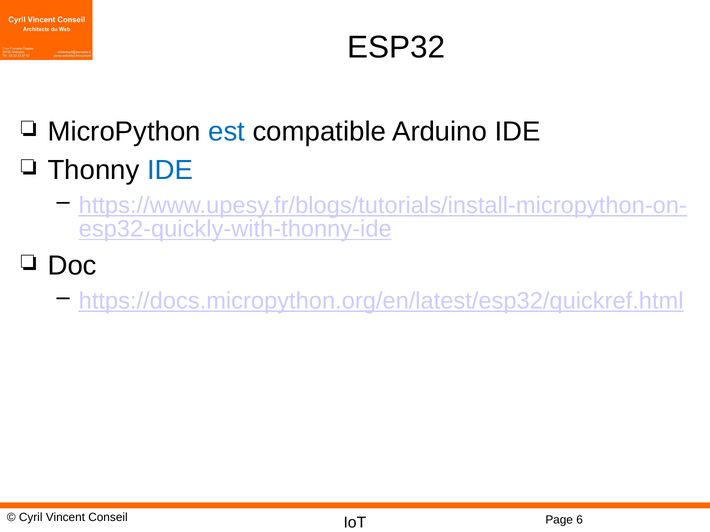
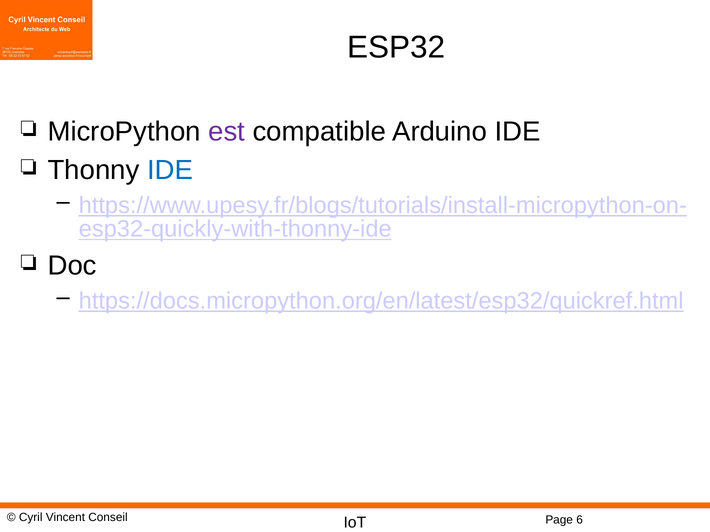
est colour: blue -> purple (227, 132)
